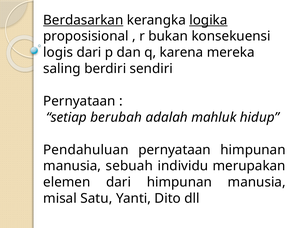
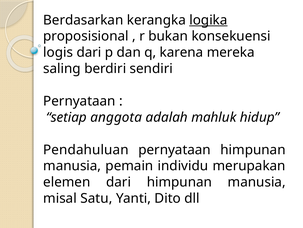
Berdasarkan underline: present -> none (83, 20)
berubah: berubah -> anggota (116, 117)
sebuah: sebuah -> pemain (129, 165)
